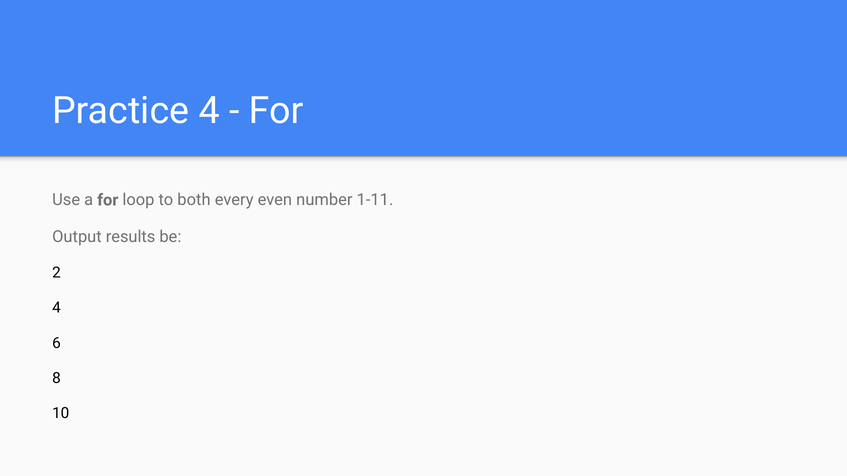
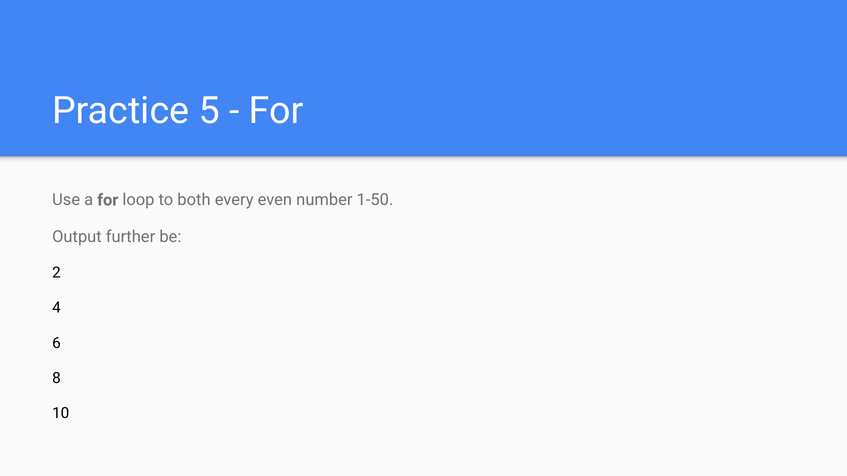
Practice 4: 4 -> 5 (209, 111)
1-11: 1-11 -> 1-50 (375, 200)
results: results -> further (131, 237)
